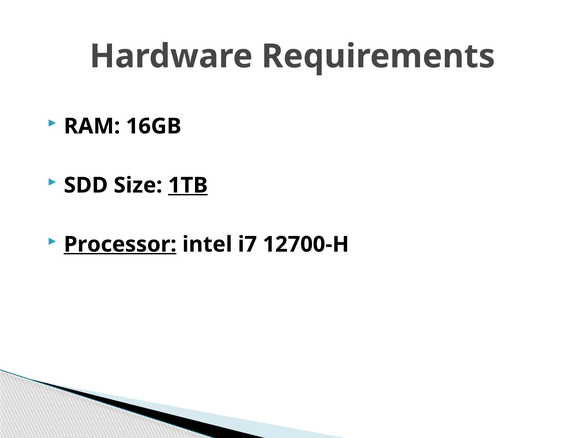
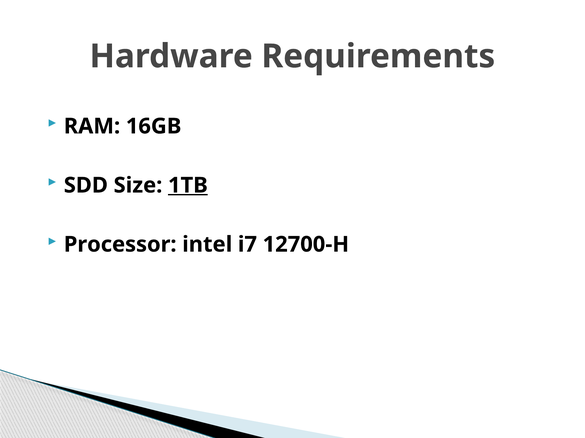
Processor underline: present -> none (120, 245)
